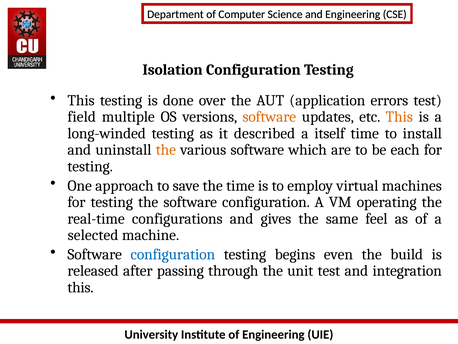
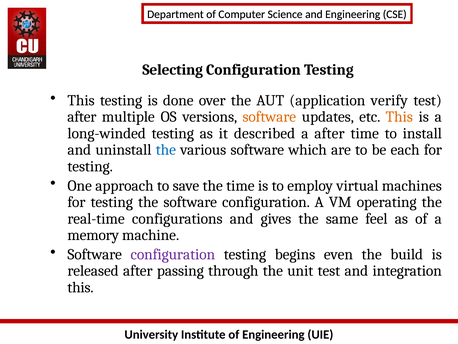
Isolation: Isolation -> Selecting (173, 70)
errors: errors -> verify (389, 100)
field: field -> after (82, 117)
a itself: itself -> after (329, 133)
the colour: orange -> blue (166, 150)
selected: selected -> memory (93, 235)
configuration colour: blue -> purple (173, 254)
